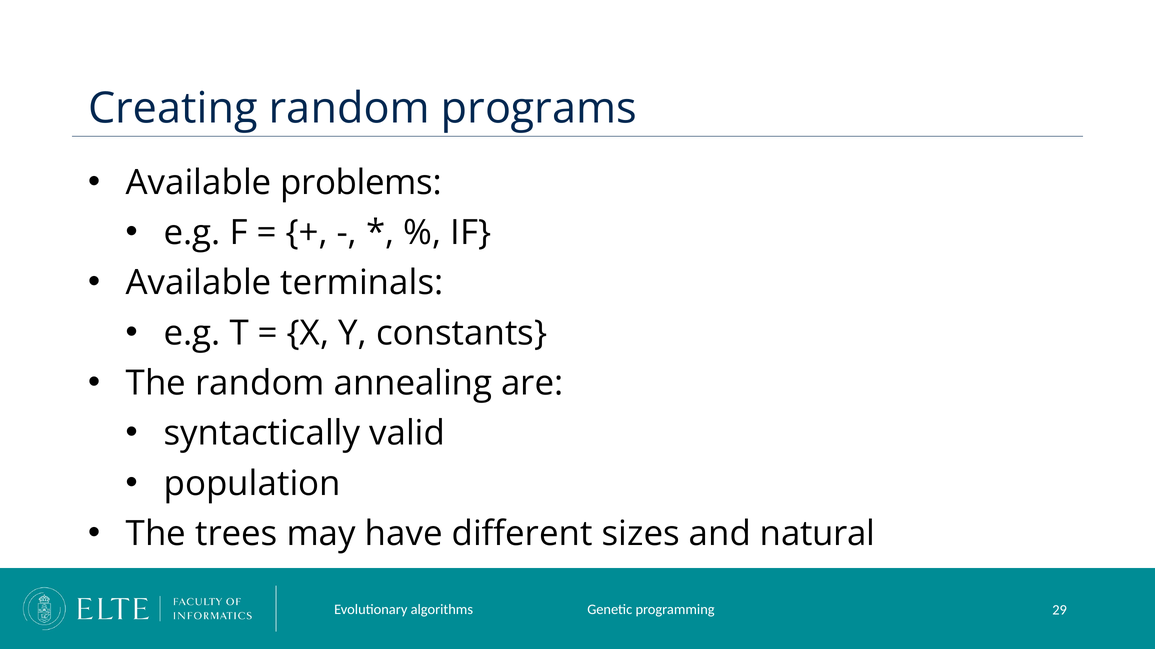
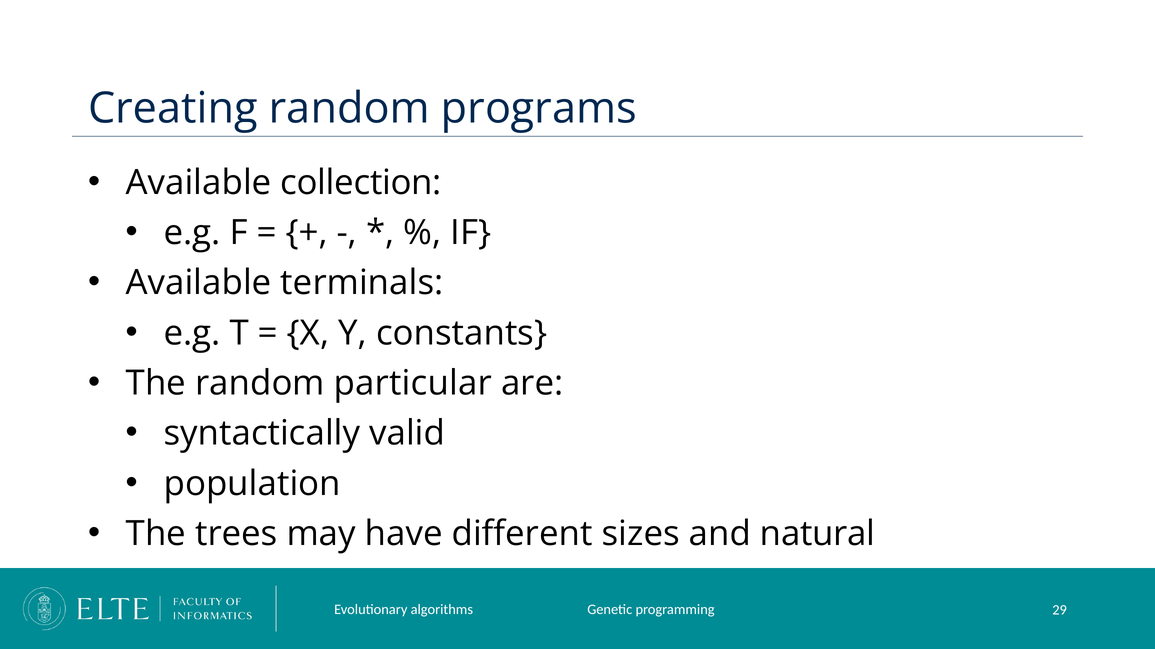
problems: problems -> collection (361, 183)
annealing: annealing -> particular (413, 384)
